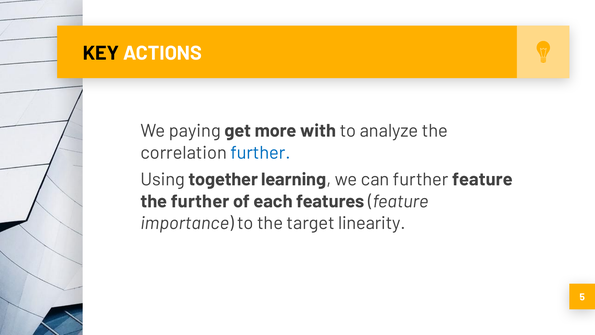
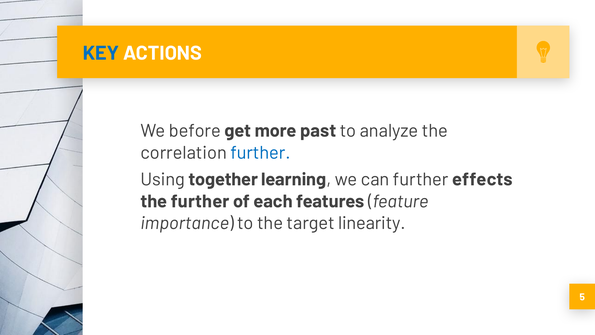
KEY colour: black -> blue (101, 53)
paying: paying -> before (195, 131)
with: with -> past (318, 131)
further feature: feature -> effects (482, 179)
